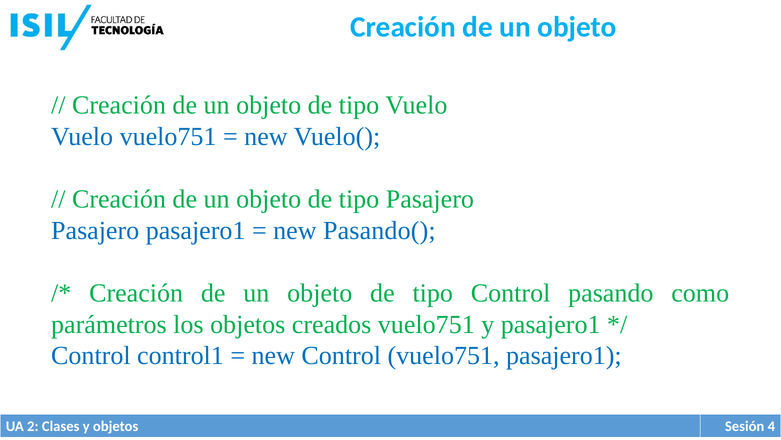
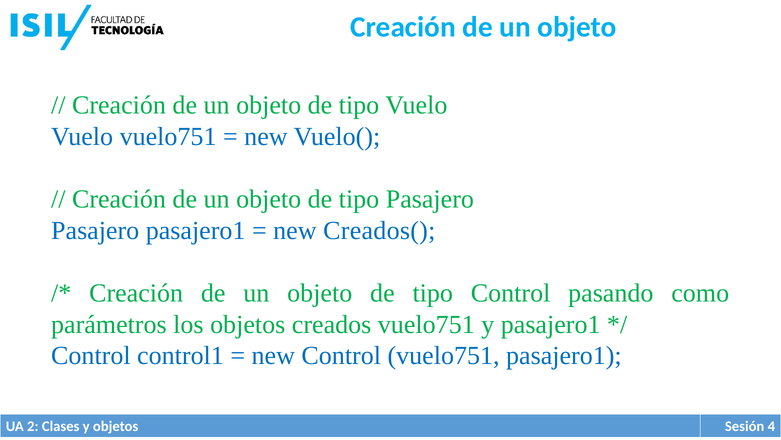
Pasando(: Pasando( -> Creados( (379, 230)
